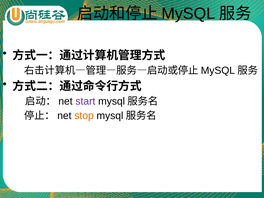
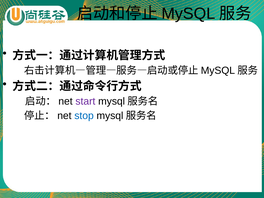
stop colour: orange -> blue (84, 116)
